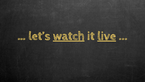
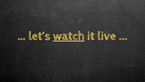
live underline: present -> none (107, 36)
